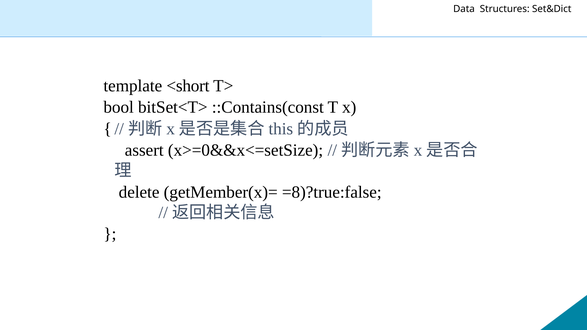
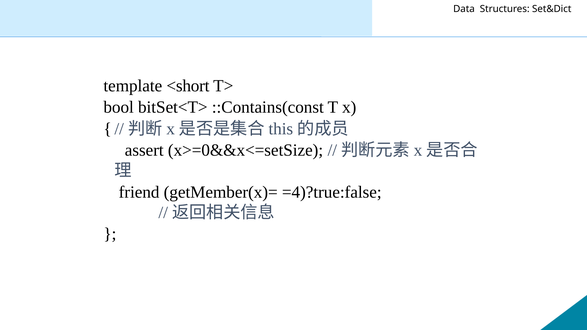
delete: delete -> friend (139, 192)
=8)?true:false: =8)?true:false -> =4)?true:false (332, 192)
